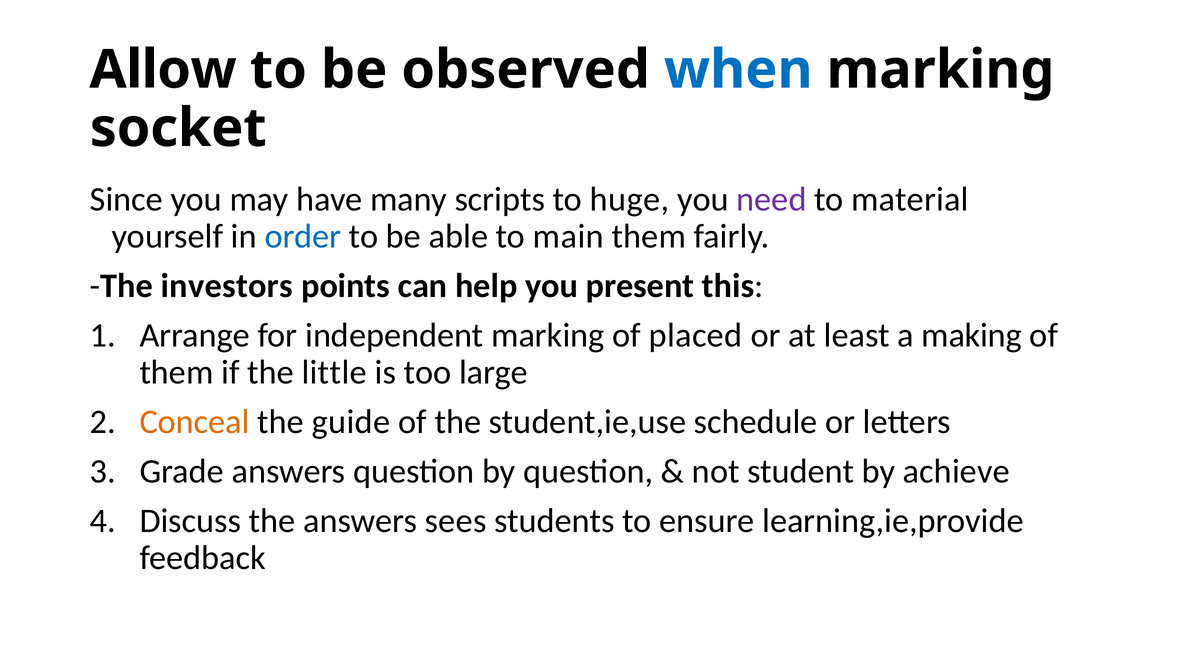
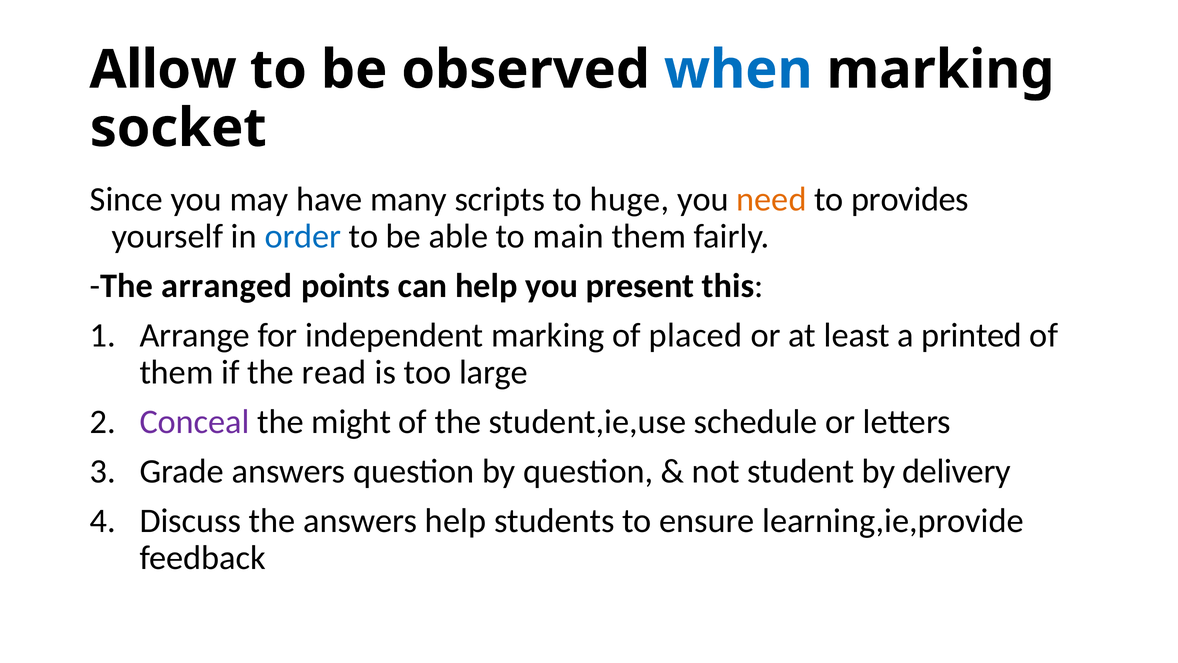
need colour: purple -> orange (771, 199)
material: material -> provides (910, 199)
investors: investors -> arranged (227, 286)
making: making -> printed (972, 335)
little: little -> read (334, 372)
Conceal colour: orange -> purple (195, 422)
guide: guide -> might (351, 422)
achieve: achieve -> delivery (956, 471)
answers sees: sees -> help (456, 520)
